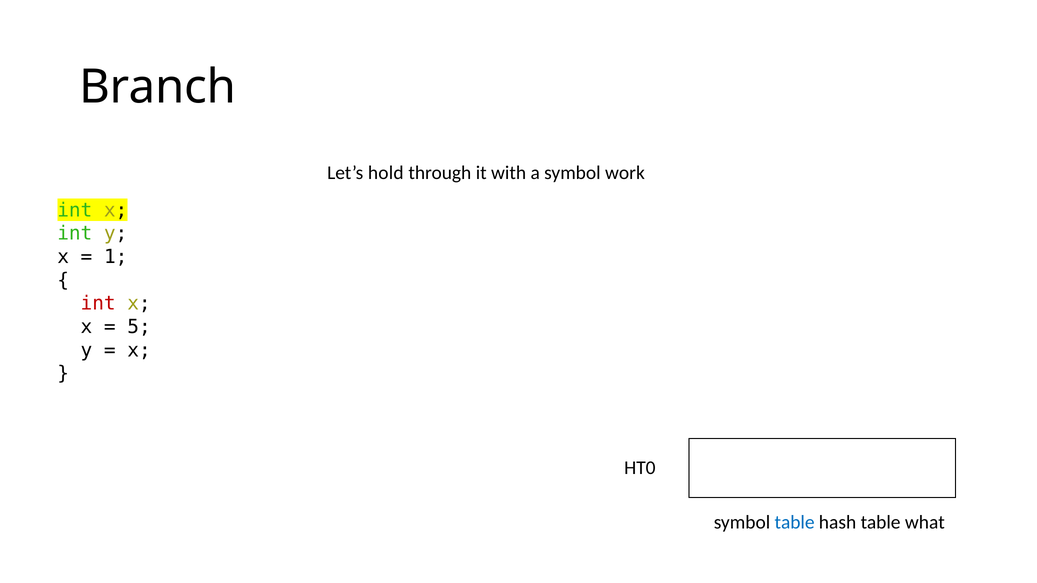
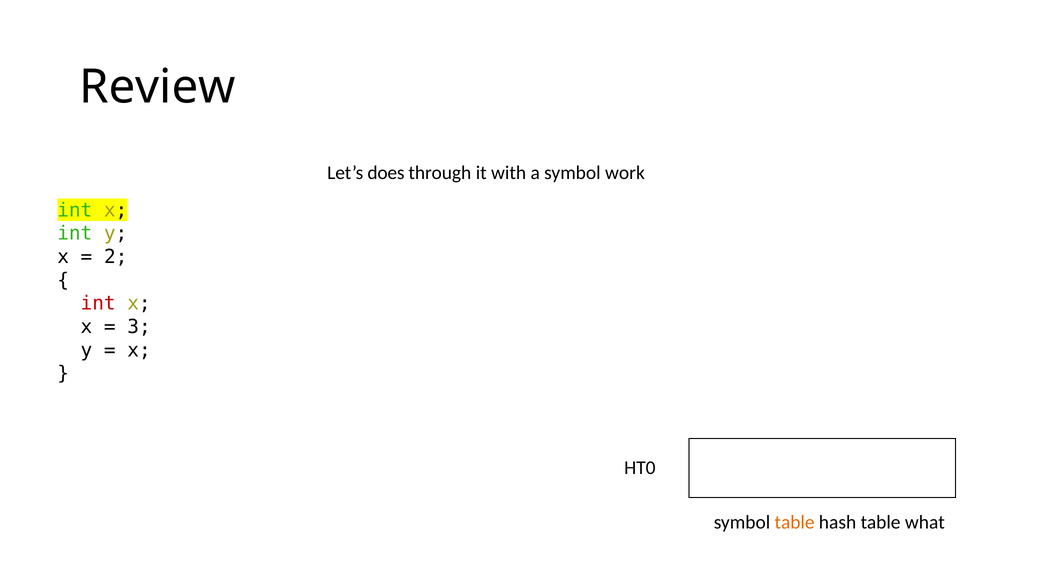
Branch: Branch -> Review (157, 87)
hold: hold -> does (386, 173)
1: 1 -> 2 (116, 257)
5: 5 -> 3 (139, 327)
table colour: blue -> orange (795, 523)
